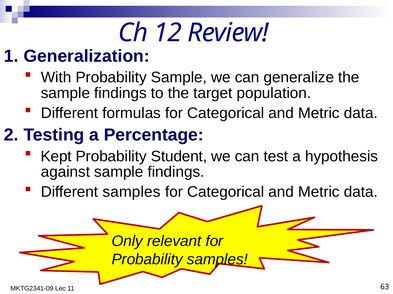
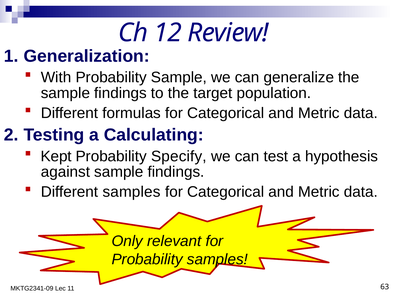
Percentage: Percentage -> Calculating (154, 135)
Student: Student -> Specify (179, 157)
